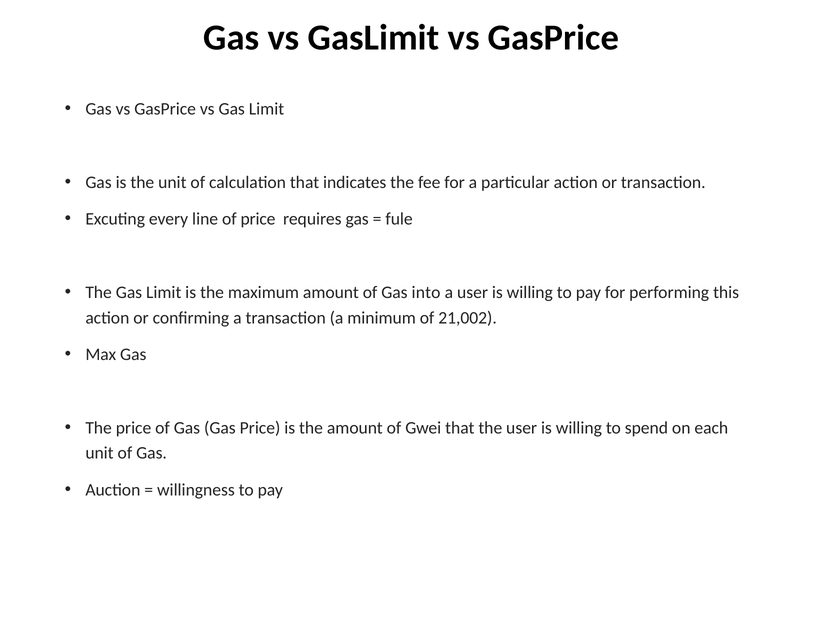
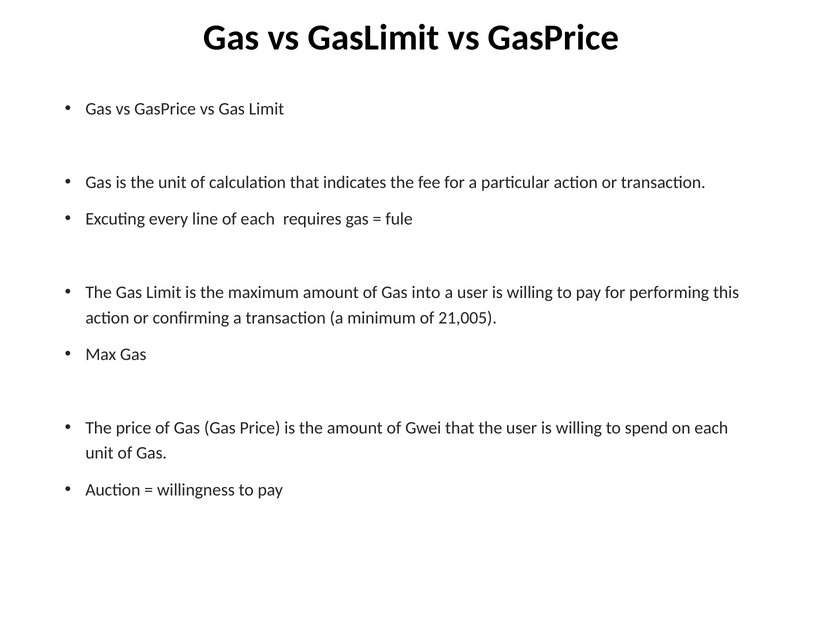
of price: price -> each (258, 219)
21,002: 21,002 -> 21,005 (468, 318)
